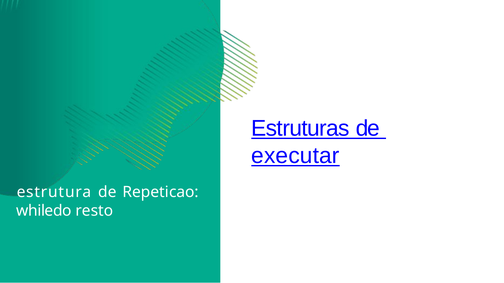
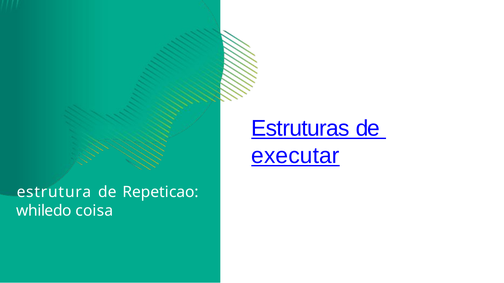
resto: resto -> coisa (94, 211)
